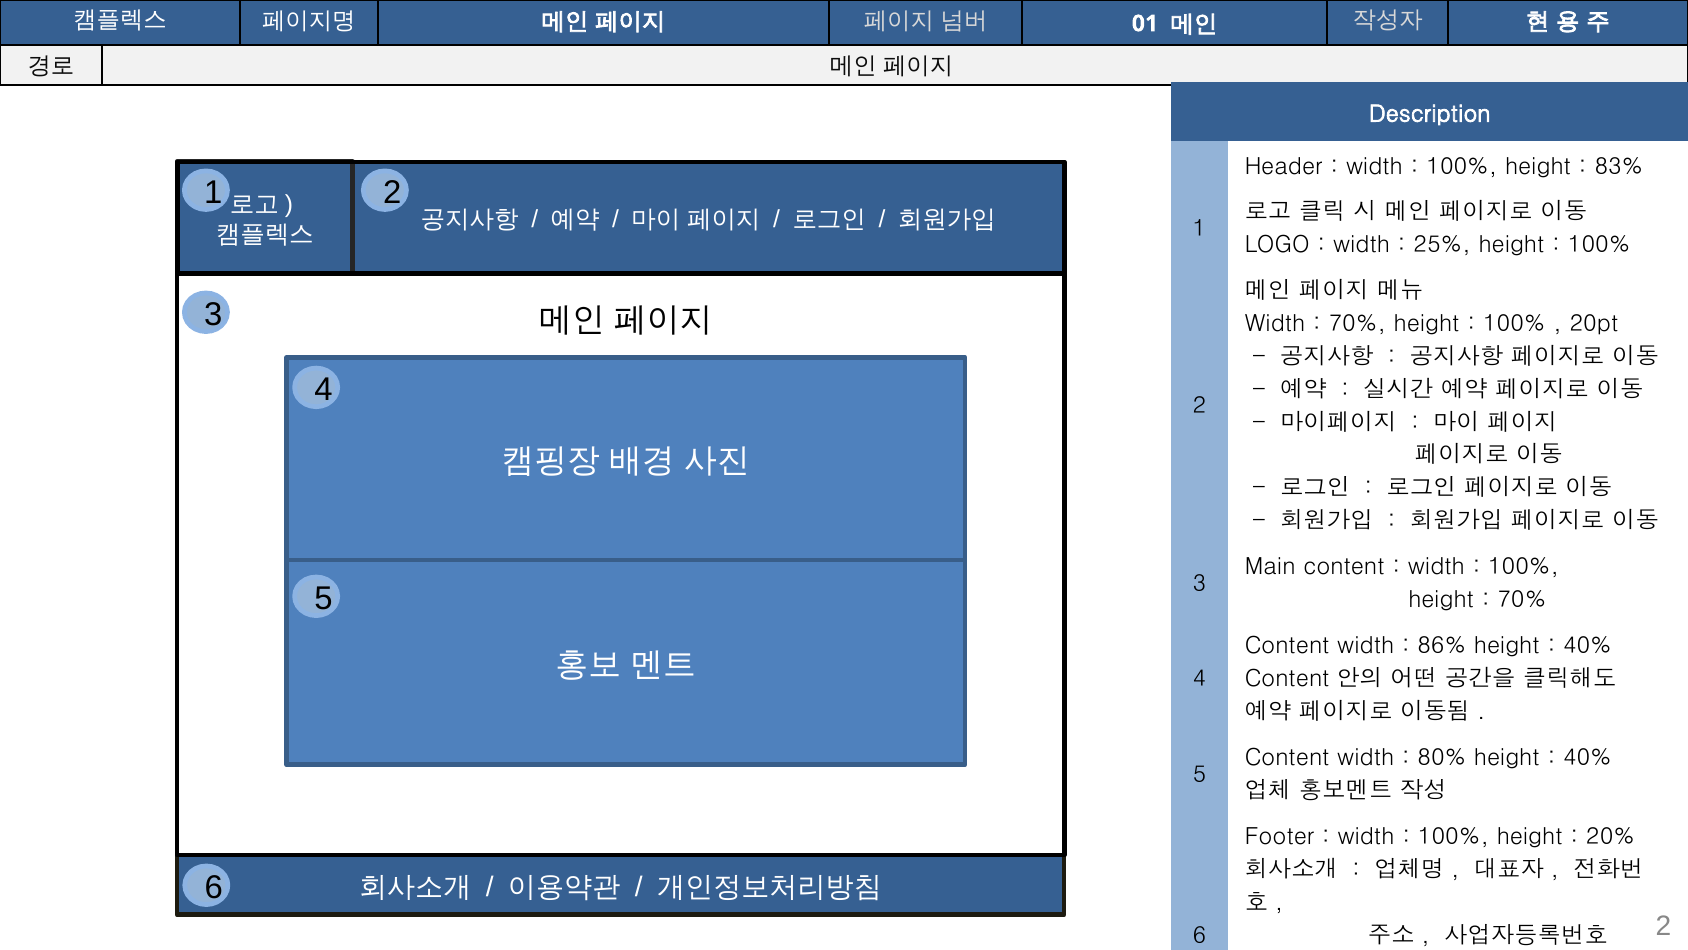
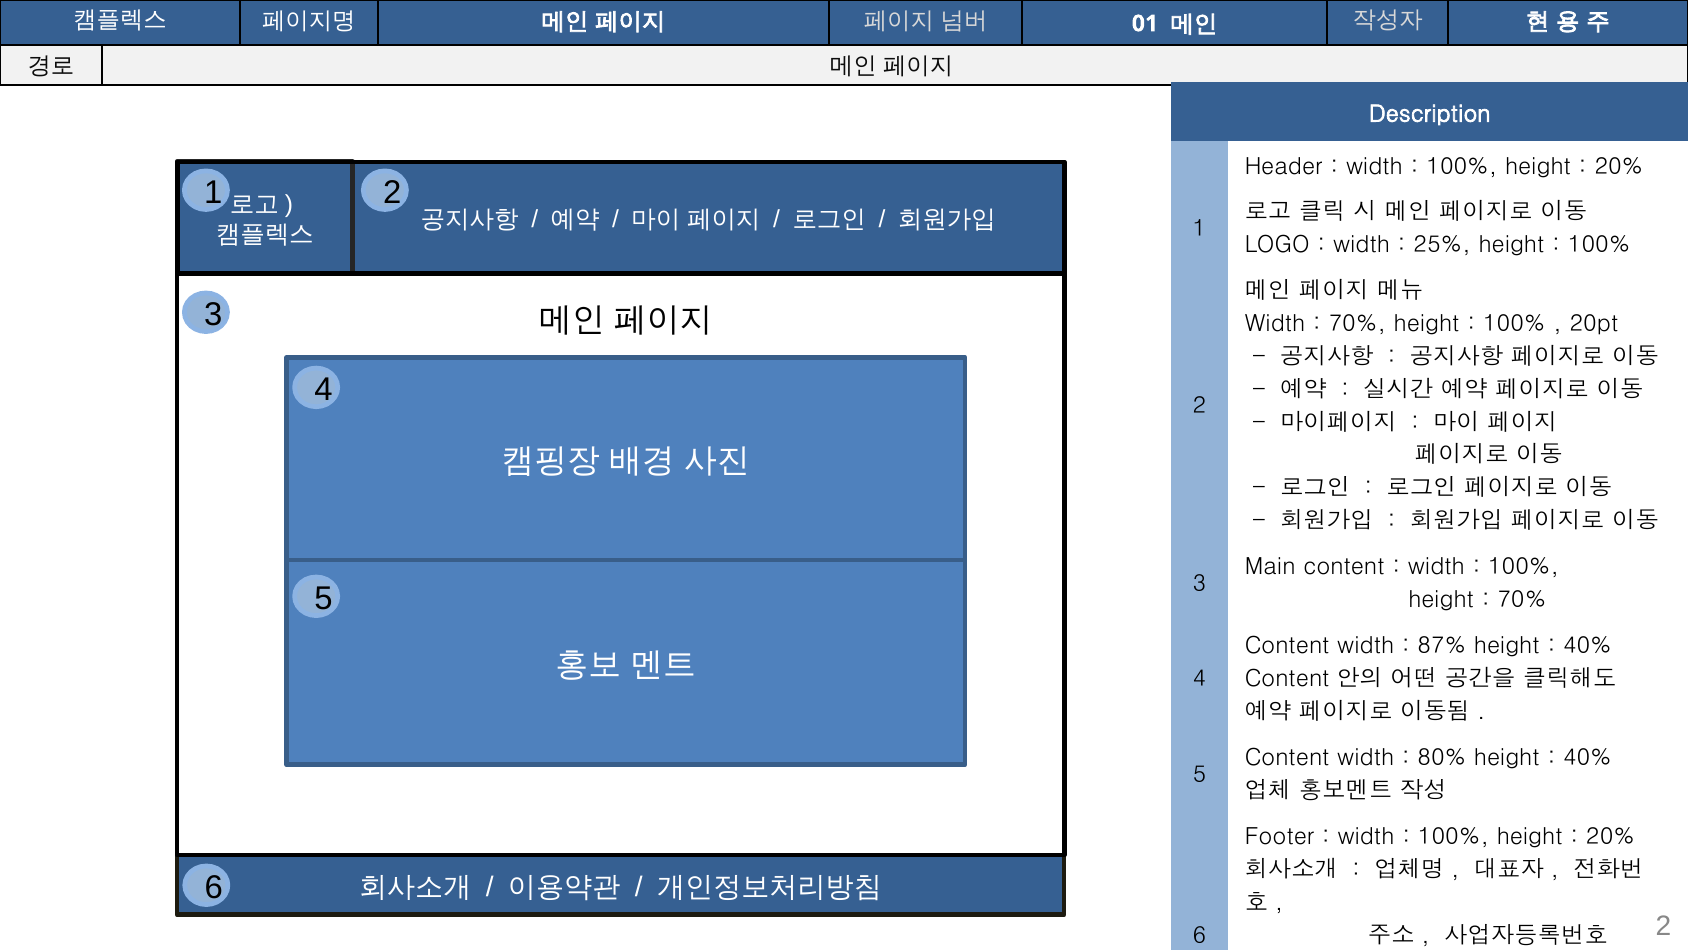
83%: 83% -> 20% (1619, 166)
86%: 86% -> 87% (1442, 646)
